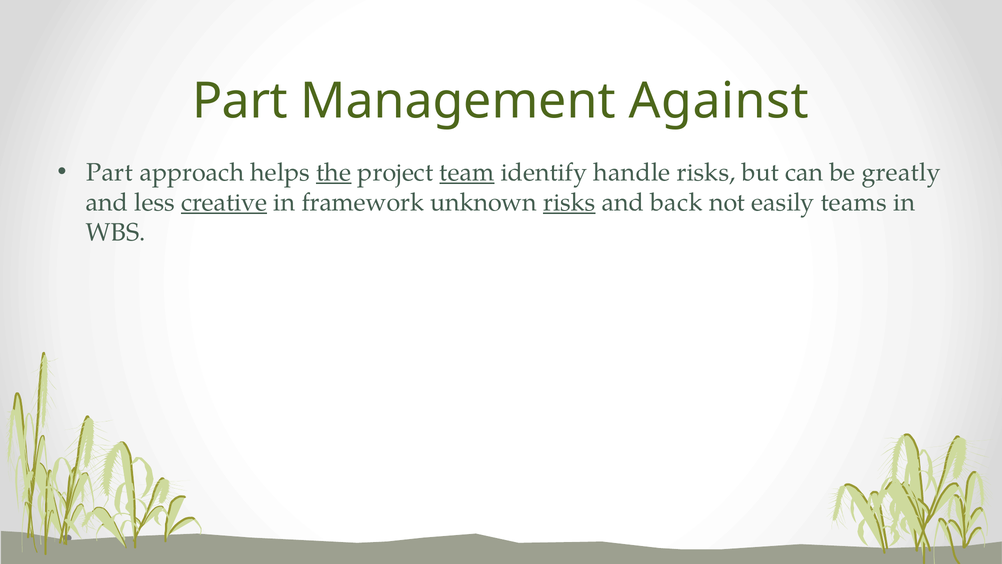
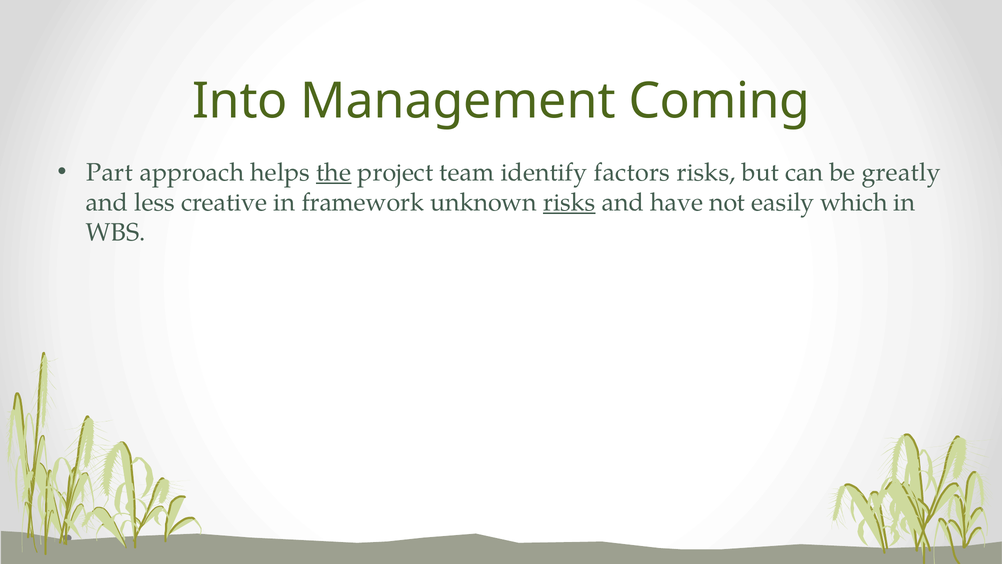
Part: Part -> Into (240, 101)
Against: Against -> Coming (719, 101)
team underline: present -> none (467, 172)
handle: handle -> factors (632, 172)
creative underline: present -> none (224, 202)
back: back -> have (677, 202)
teams: teams -> which (854, 202)
